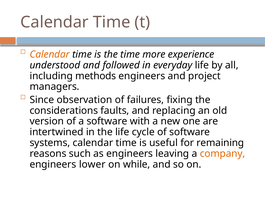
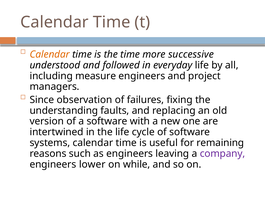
experience: experience -> successive (191, 54)
methods: methods -> measure (96, 76)
considerations: considerations -> understanding (64, 110)
company colour: orange -> purple (222, 153)
